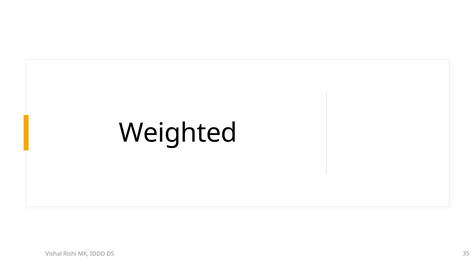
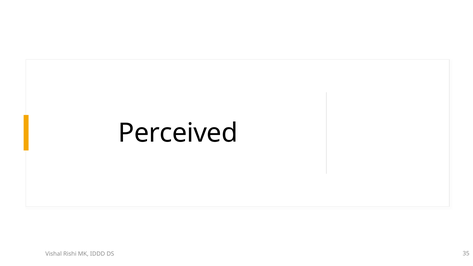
Weighted: Weighted -> Perceived (178, 133)
